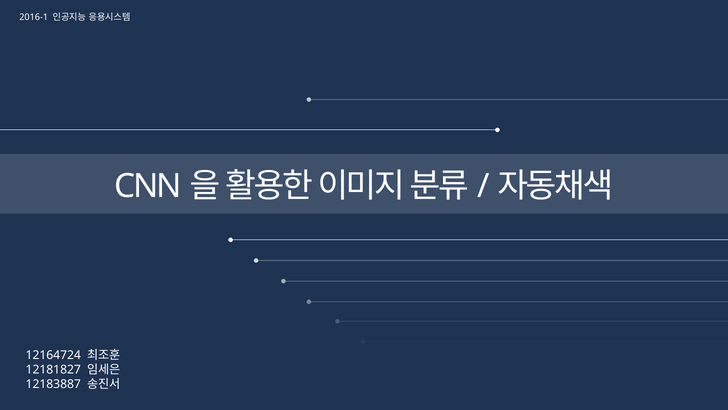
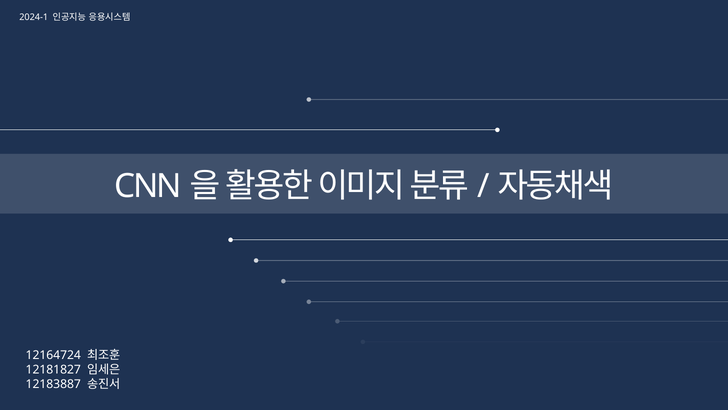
2016-1: 2016-1 -> 2024-1 (34, 17)
